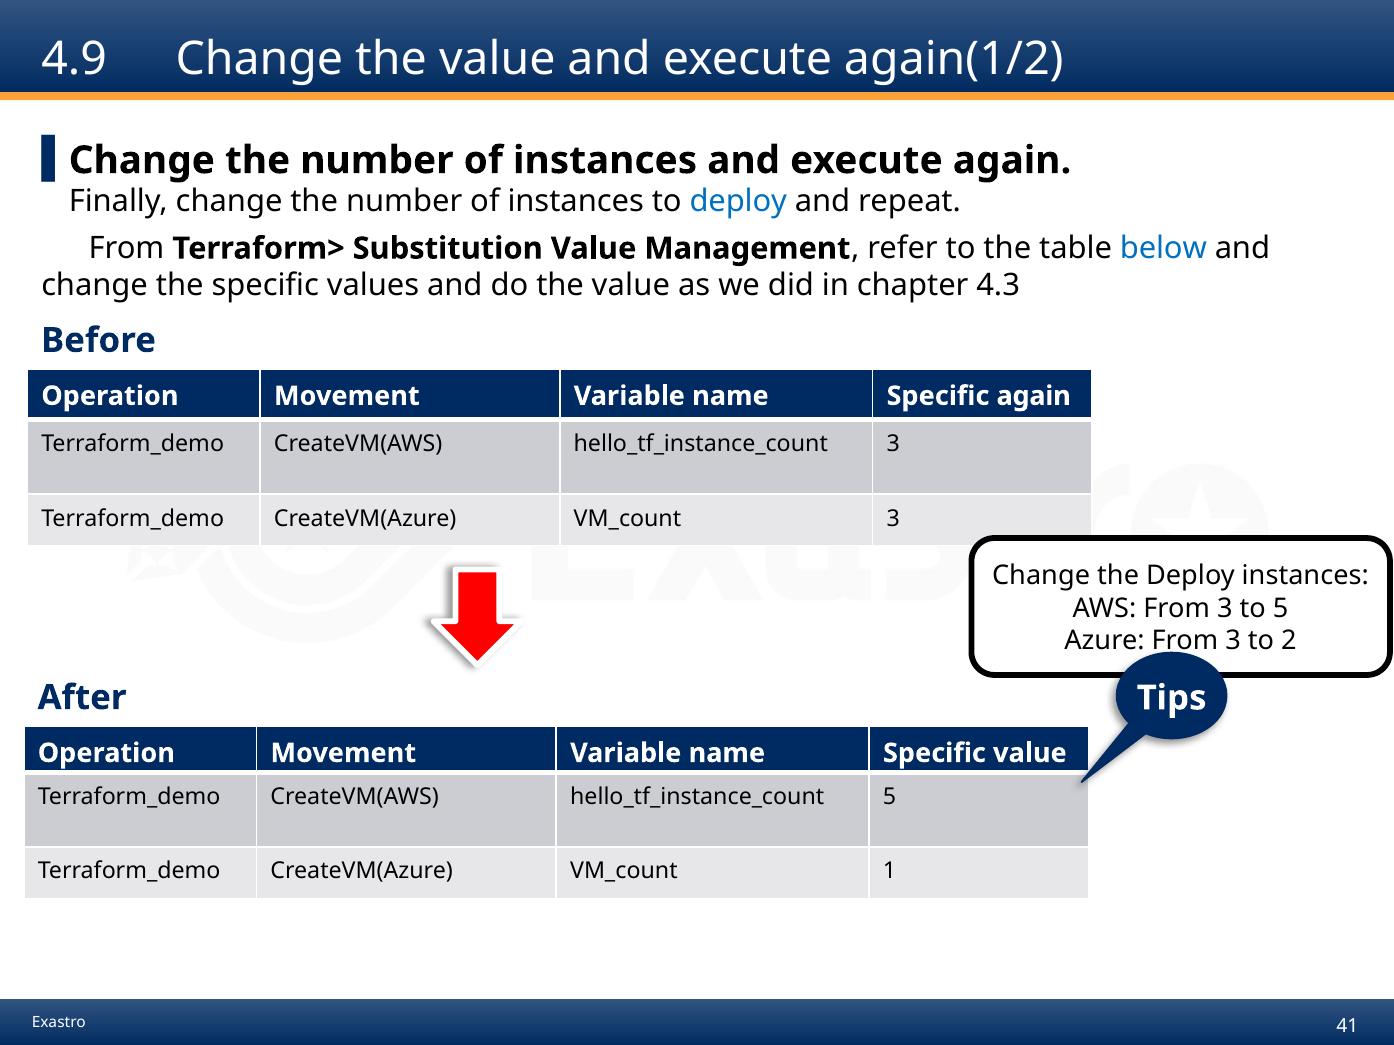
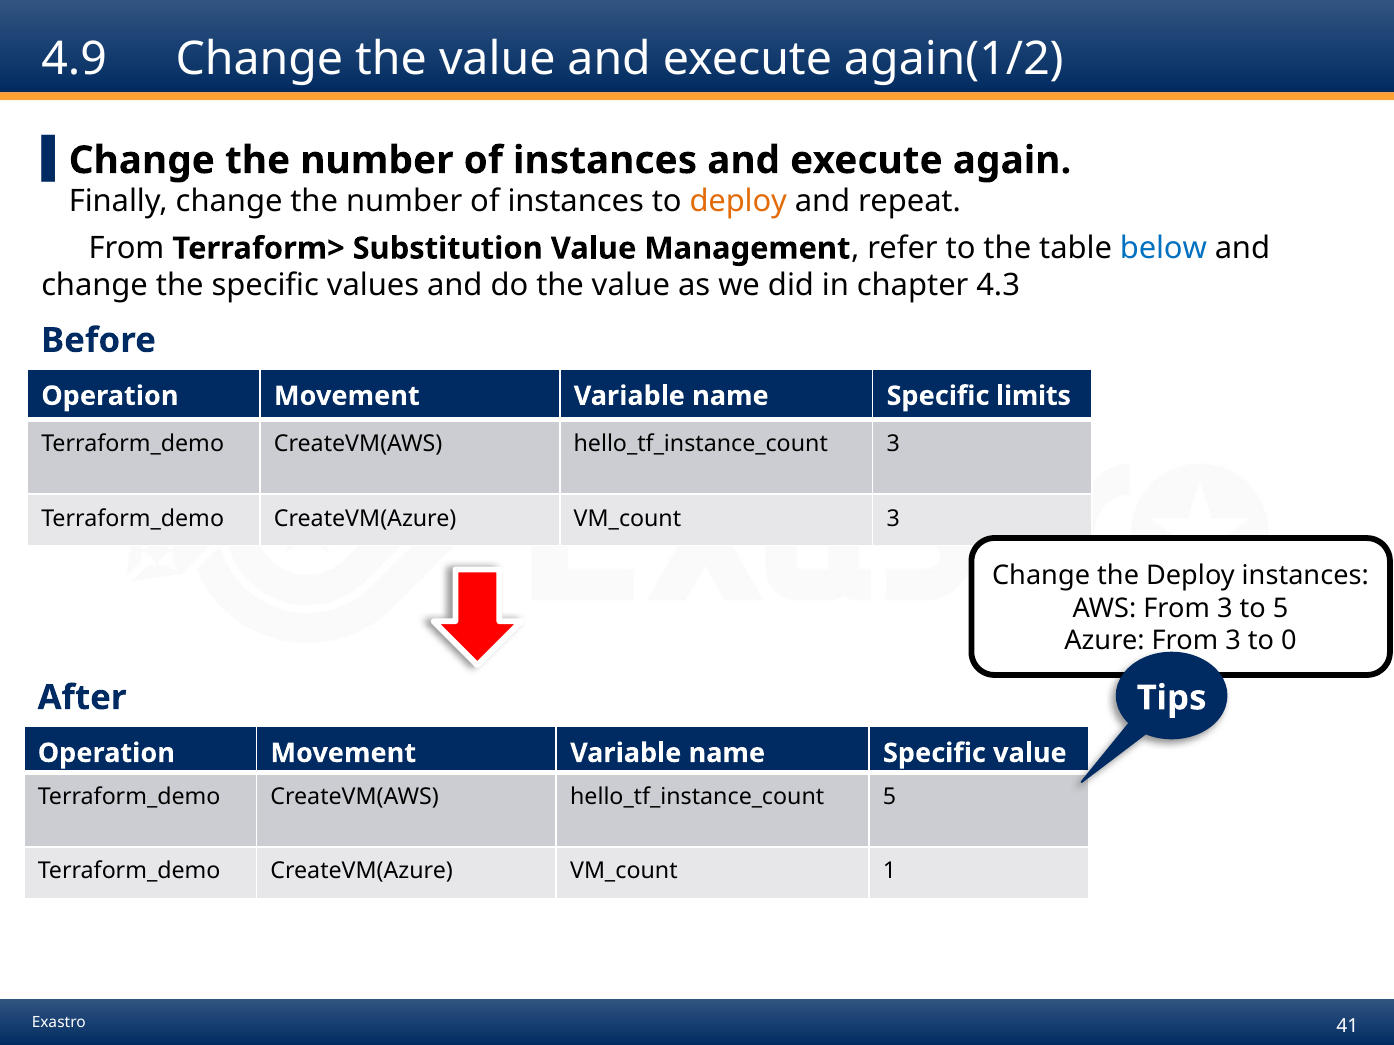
deploy colour: blue -> orange (738, 202)
Specific again: again -> limits (1034, 396)
2: 2 -> 0 (1289, 641)
